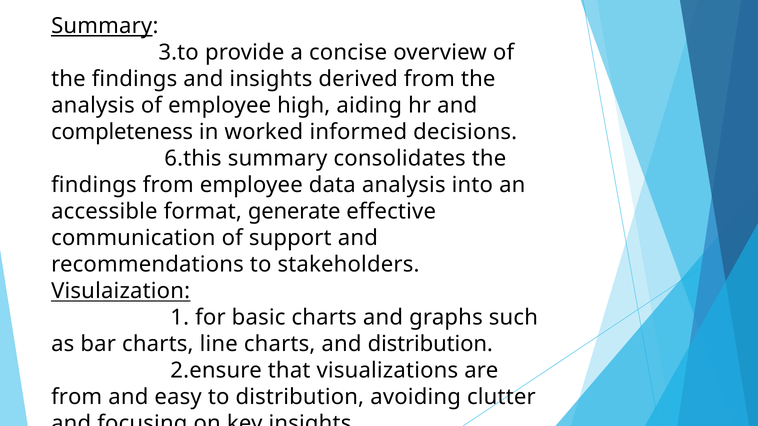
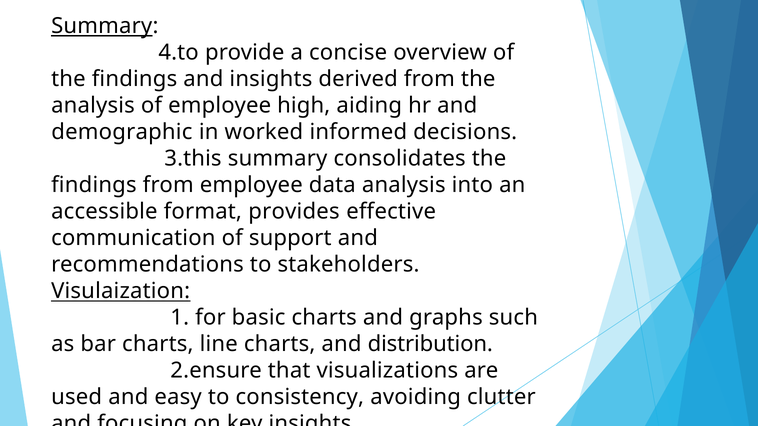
3.to: 3.to -> 4.to (179, 52)
completeness: completeness -> demographic (122, 132)
6.this: 6.this -> 3.this (193, 158)
generate: generate -> provides (294, 212)
from: from -> used (77, 397)
to distribution: distribution -> consistency (300, 397)
